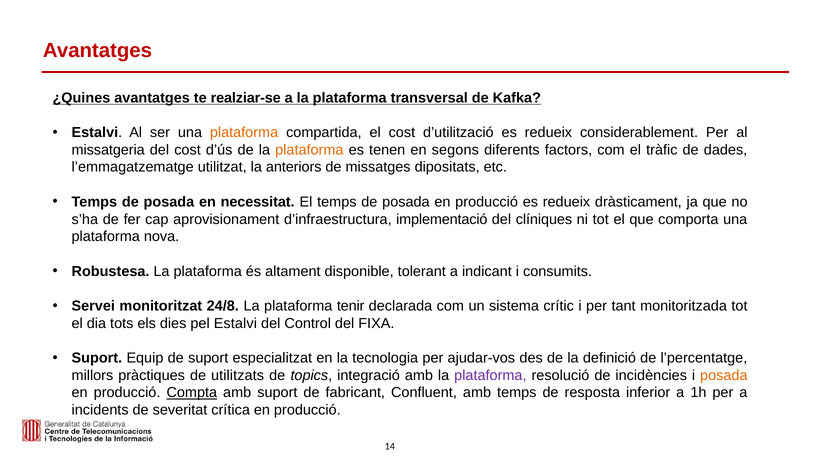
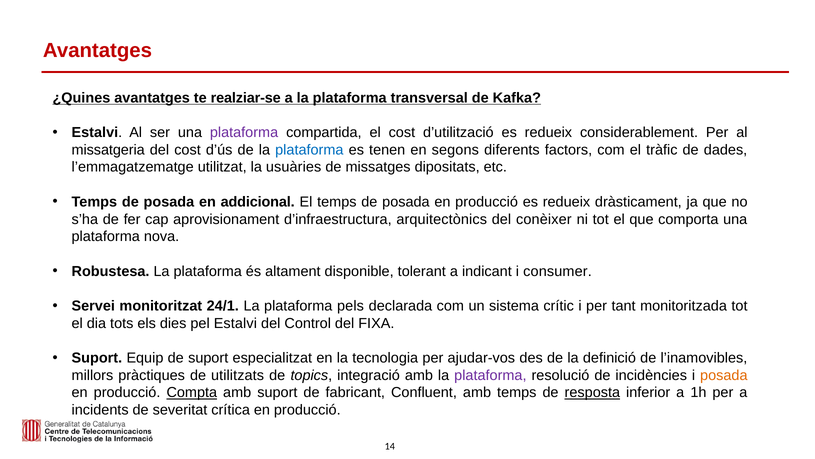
plataforma colour: orange -> purple (244, 132)
plataforma colour: orange -> blue (309, 150)
anteriors: anteriors -> usuàries (294, 167)
necessitat: necessitat -> addicional (258, 202)
implementació: implementació -> arquitectònics (442, 219)
clíniques: clíniques -> conèixer (544, 219)
consumits: consumits -> consumer (558, 271)
24/8: 24/8 -> 24/1 (223, 306)
tenir: tenir -> pels (350, 306)
l’percentatge: l’percentatge -> l’inamovibles (704, 358)
resposta underline: none -> present (592, 392)
